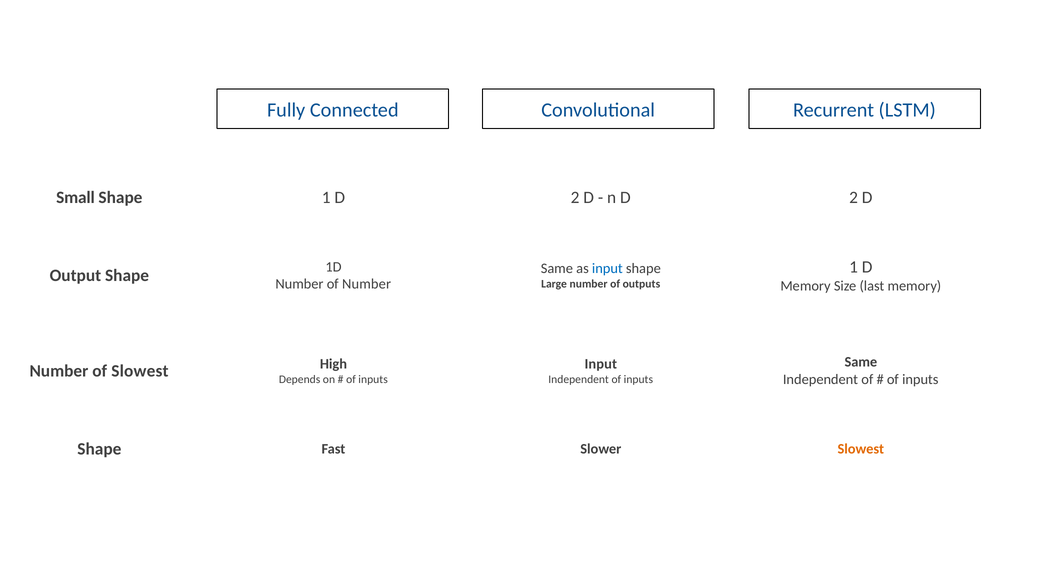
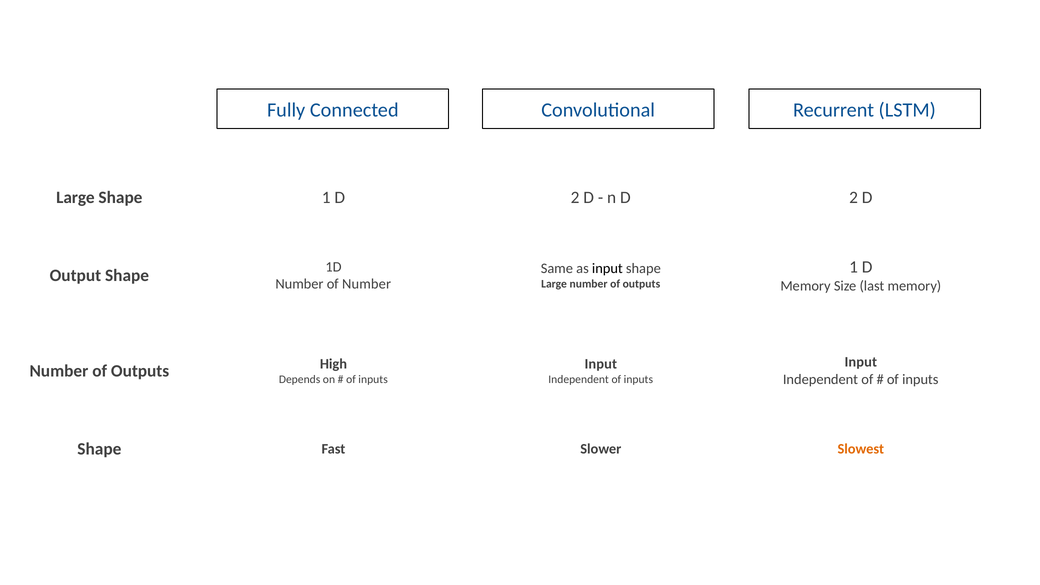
Small: Small -> Large (75, 198)
input colour: blue -> black (607, 269)
Same: Same -> Input (861, 362)
Slowest: Slowest -> Outputs (140, 371)
